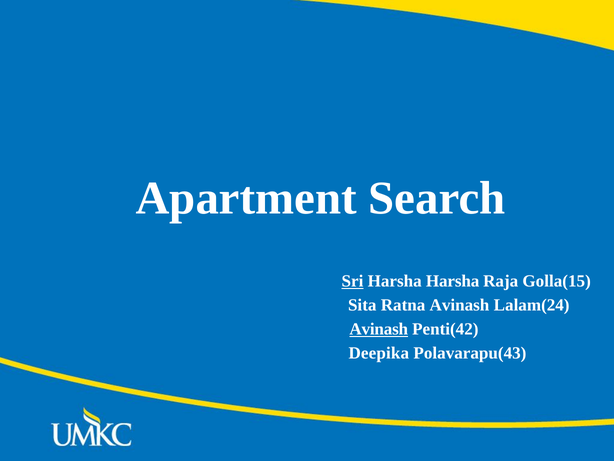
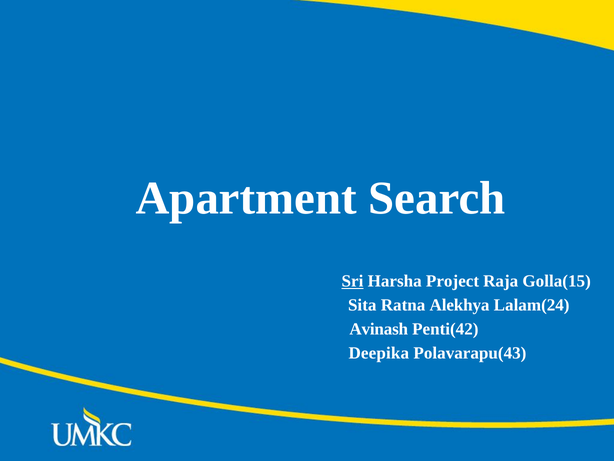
Harsha Harsha: Harsha -> Project (453, 281)
Ratna Avinash: Avinash -> Alekhya (460, 305)
Avinash underline: present -> none (379, 329)
